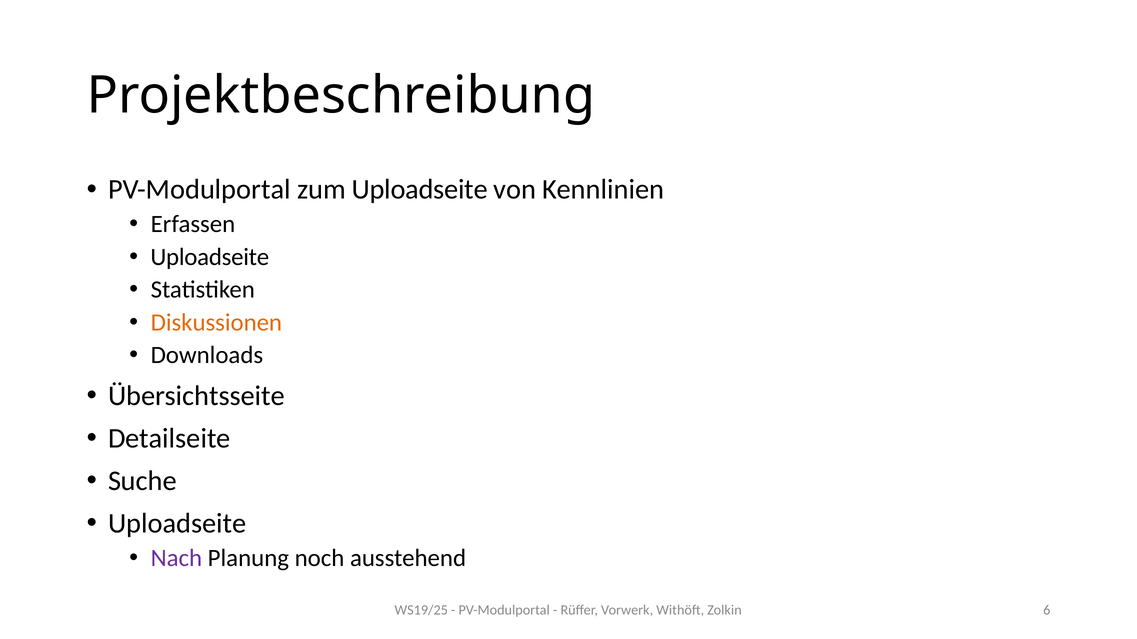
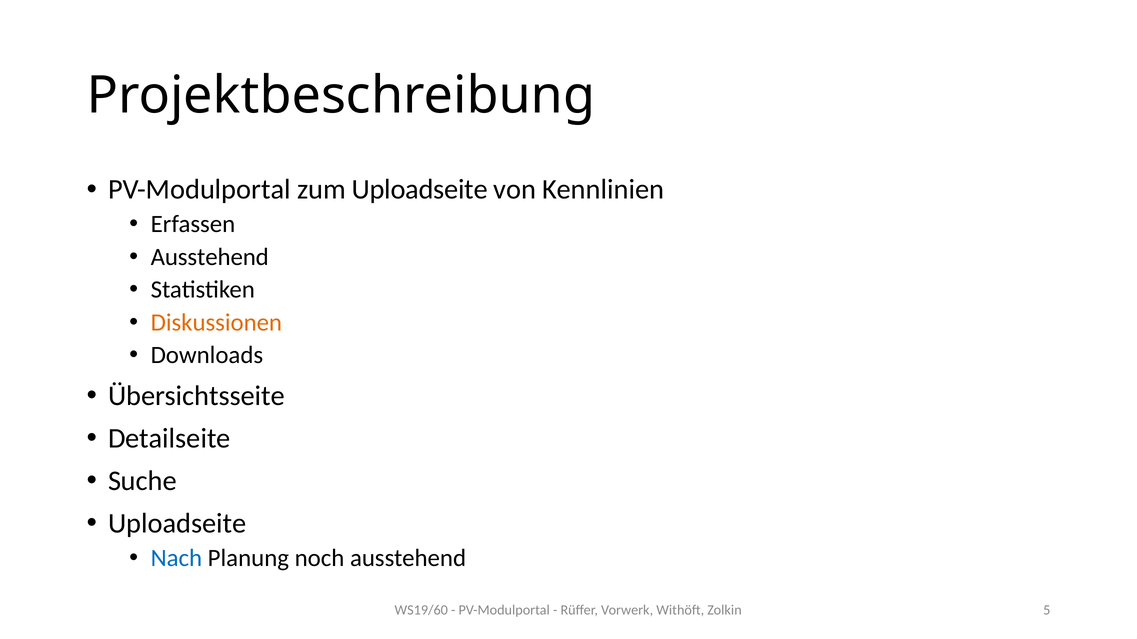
Uploadseite: Uploadseite -> Ausstehend (210, 257)
Nach colour: purple -> blue (176, 558)
WS19/25: WS19/25 -> WS19/60 (421, 611)
6: 6 -> 5 (1047, 611)
